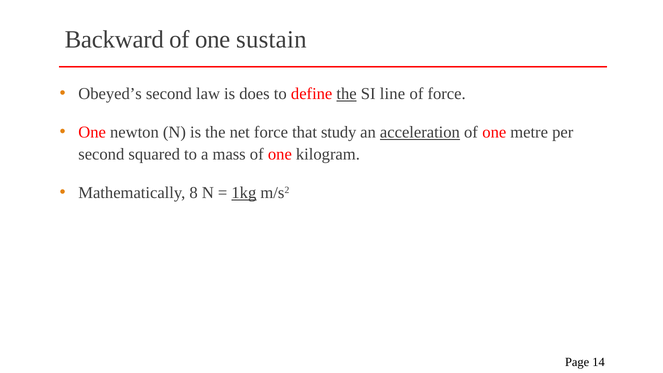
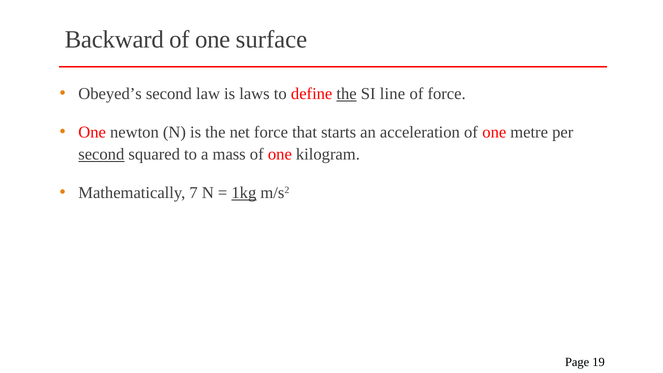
sustain: sustain -> surface (271, 39)
does: does -> laws (254, 94)
study: study -> starts (339, 132)
acceleration underline: present -> none (420, 132)
second underline: none -> present (101, 154)
8: 8 -> 7 (194, 193)
14: 14 -> 19 (599, 362)
